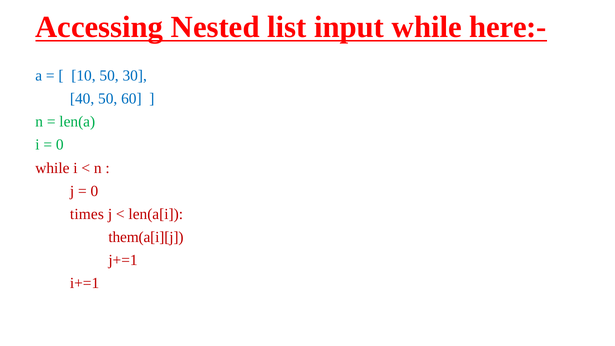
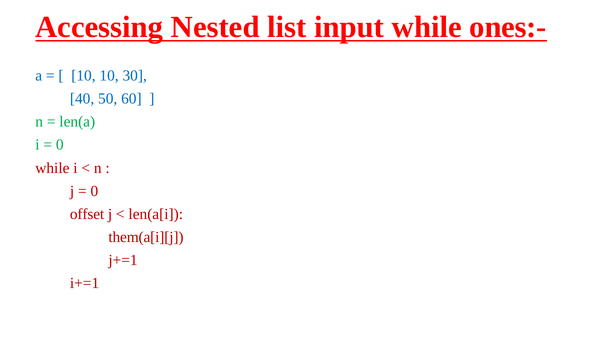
here:-: here:- -> ones:- (508, 27)
10 50: 50 -> 10 (109, 76)
times: times -> offset (87, 214)
